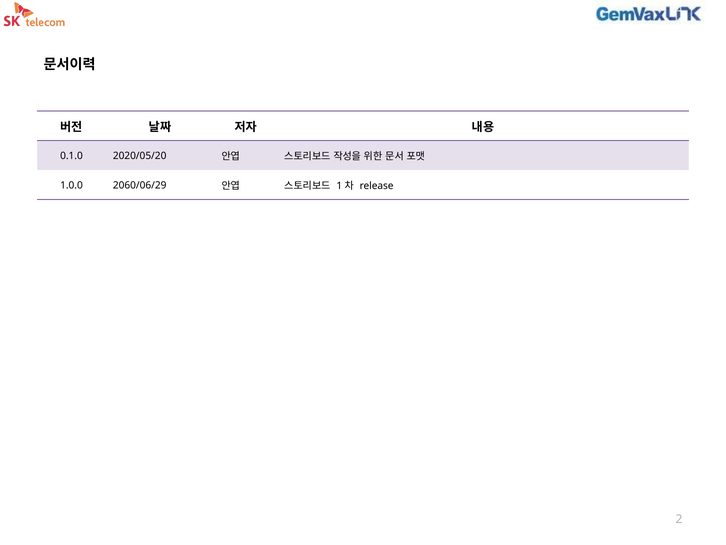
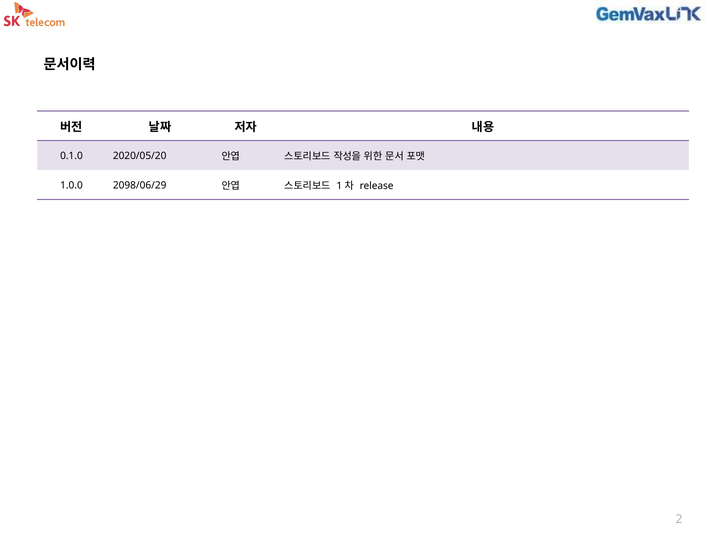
2060/06/29: 2060/06/29 -> 2098/06/29 (140, 185)
